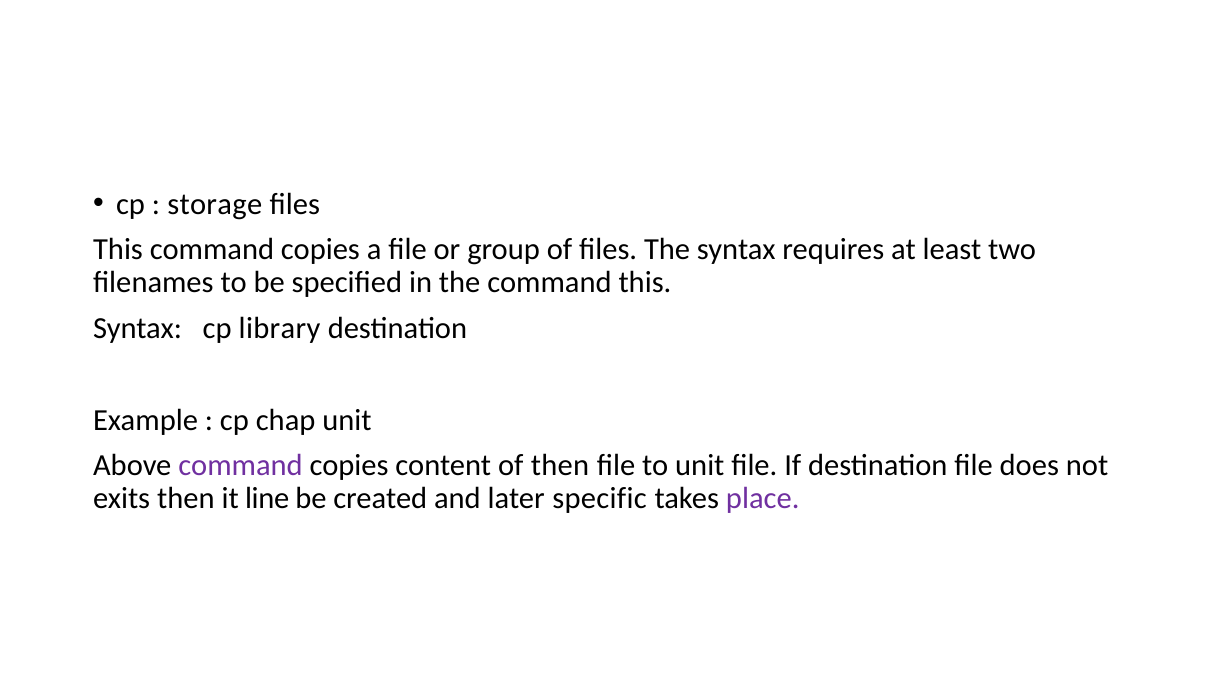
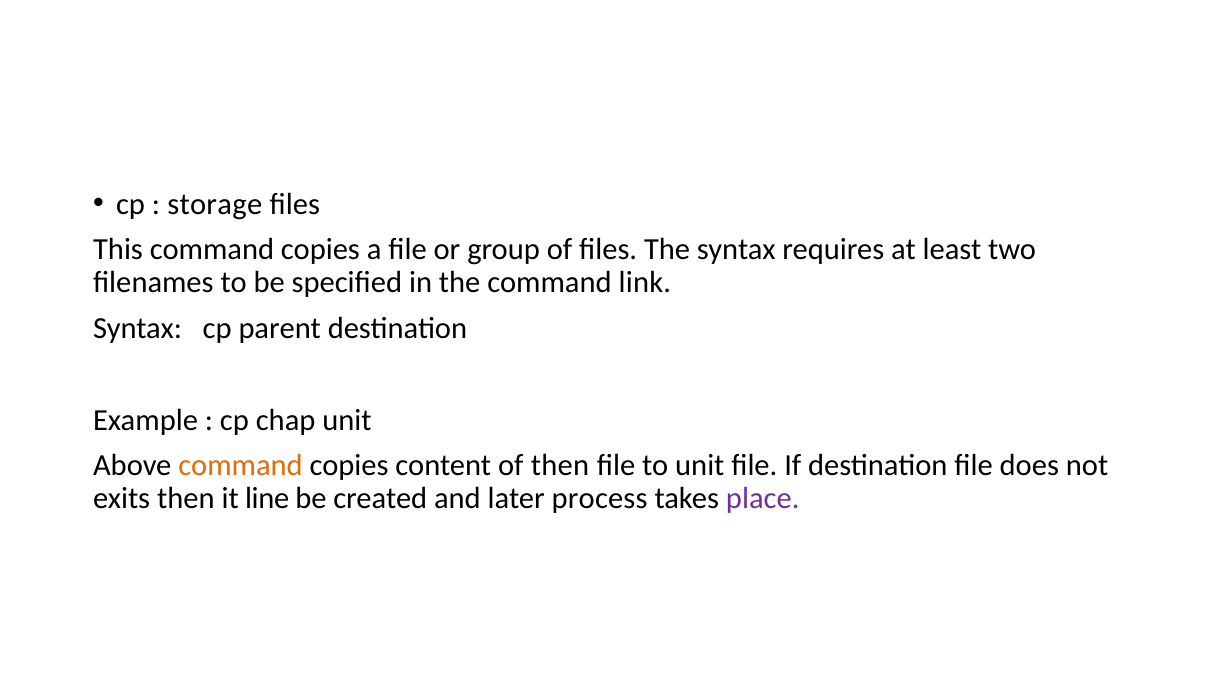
command this: this -> link (645, 283)
library: library -> parent (280, 328)
command colour: purple -> orange (241, 465)
specific: specific -> process (600, 498)
